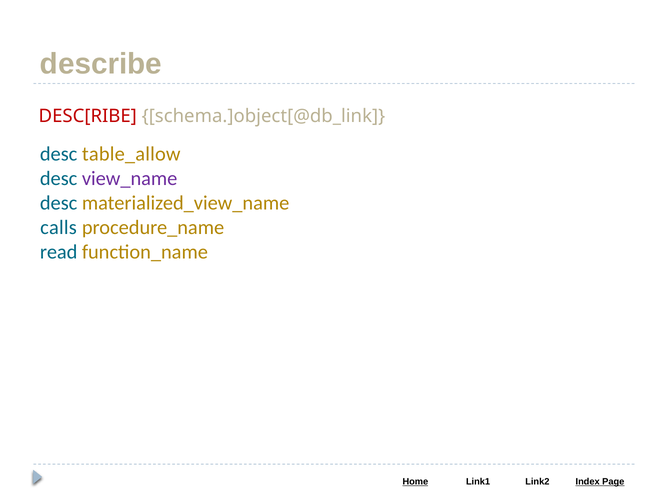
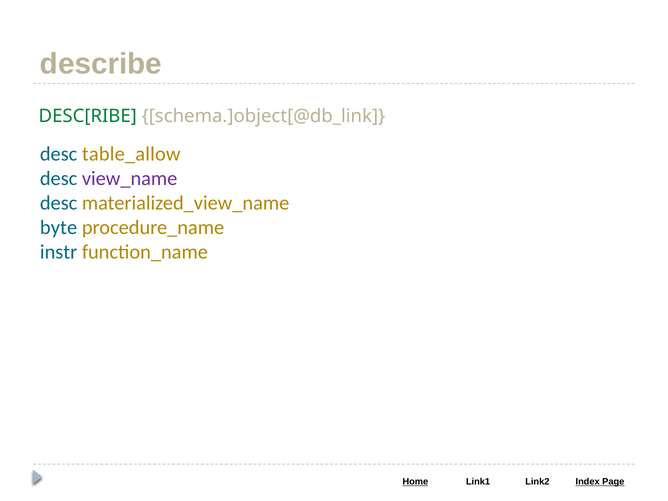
DESC[RIBE colour: red -> green (88, 116)
calls: calls -> byte (59, 227)
read: read -> instr (59, 252)
